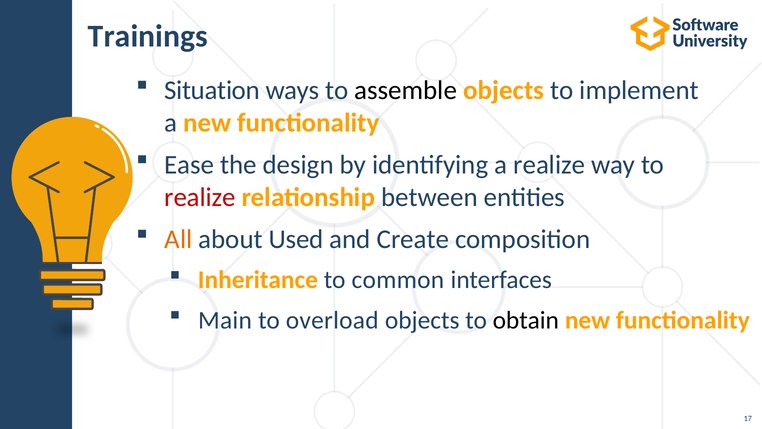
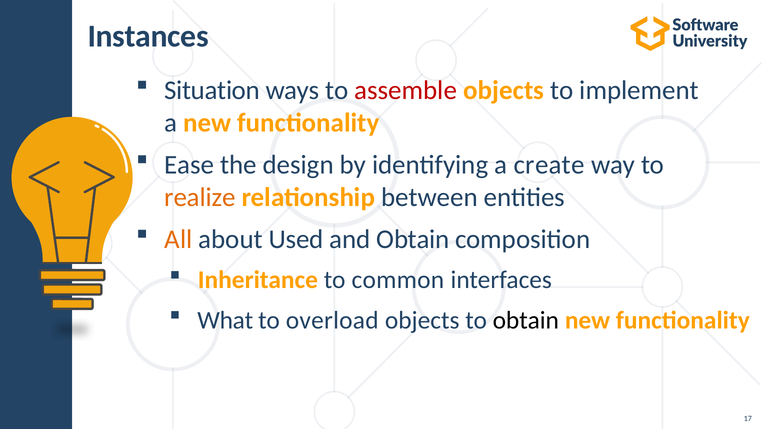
Trainings: Trainings -> Instances (148, 36)
assemble colour: black -> red (406, 90)
a realize: realize -> create (549, 165)
realize colour: red -> orange (200, 197)
and Create: Create -> Obtain (413, 239)
Main: Main -> What (225, 320)
